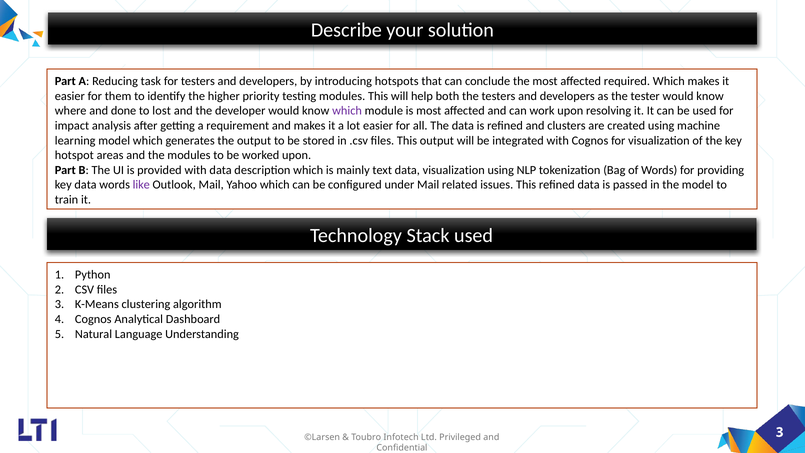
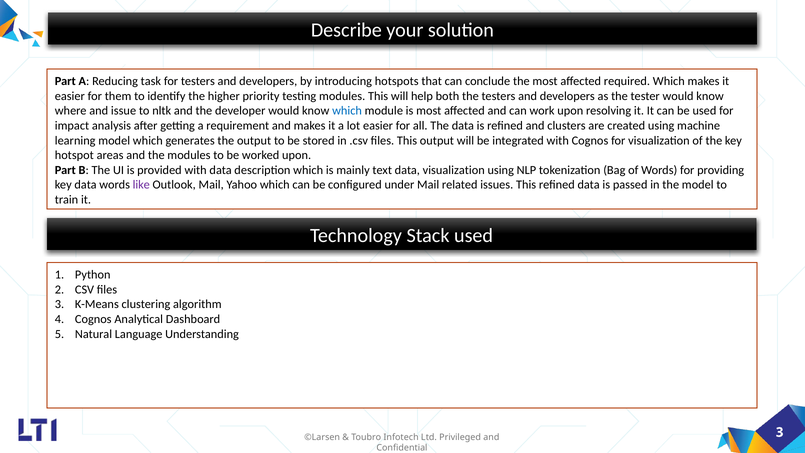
done: done -> issue (124, 111)
lost: lost -> nltk (162, 111)
which colour: purple -> blue (347, 111)
